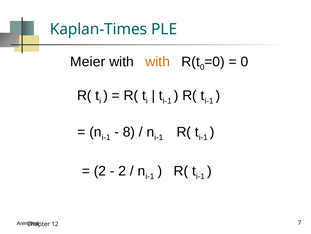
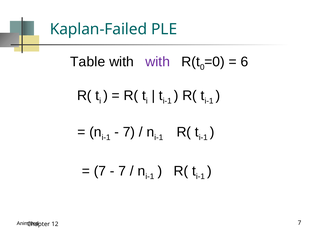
Kaplan-Times: Kaplan-Times -> Kaplan-Failed (98, 29)
Meier: Meier -> Table (88, 62)
with colour: orange -> purple (158, 62)
0: 0 -> 6 (244, 62)
8: 8 -> 7 (129, 132)
2: 2 -> 7 (100, 170)
2: 2 -> 7 (122, 170)
